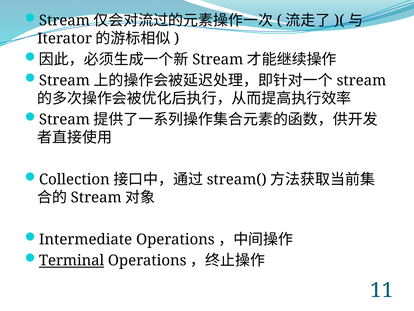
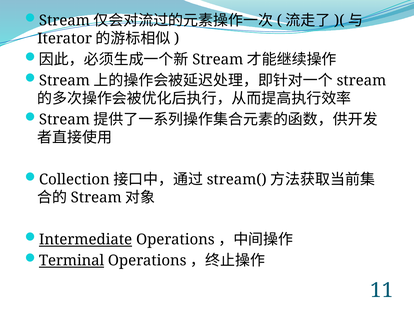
Intermediate underline: none -> present (86, 239)
